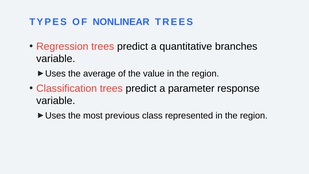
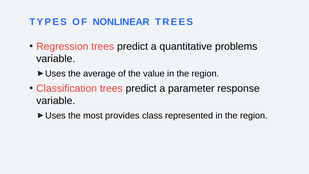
branches: branches -> problems (236, 46)
previous: previous -> provides (122, 115)
